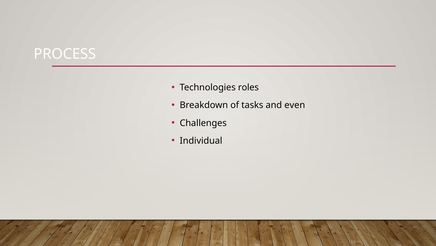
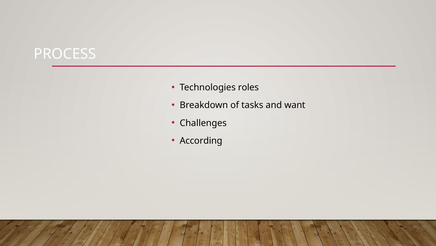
even: even -> want (295, 105)
Individual: Individual -> According (201, 140)
